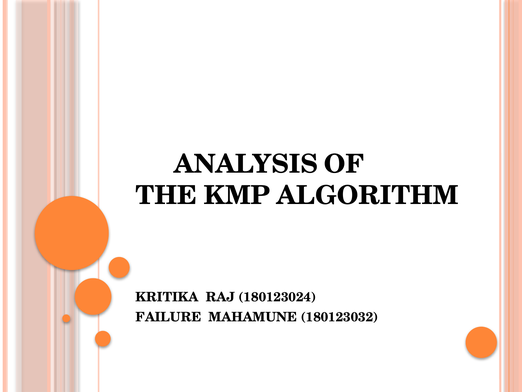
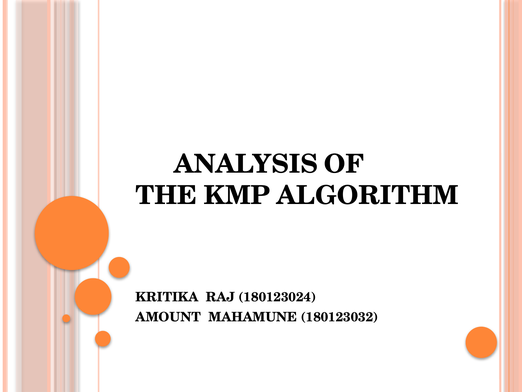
FAILURE: FAILURE -> AMOUNT (168, 317)
